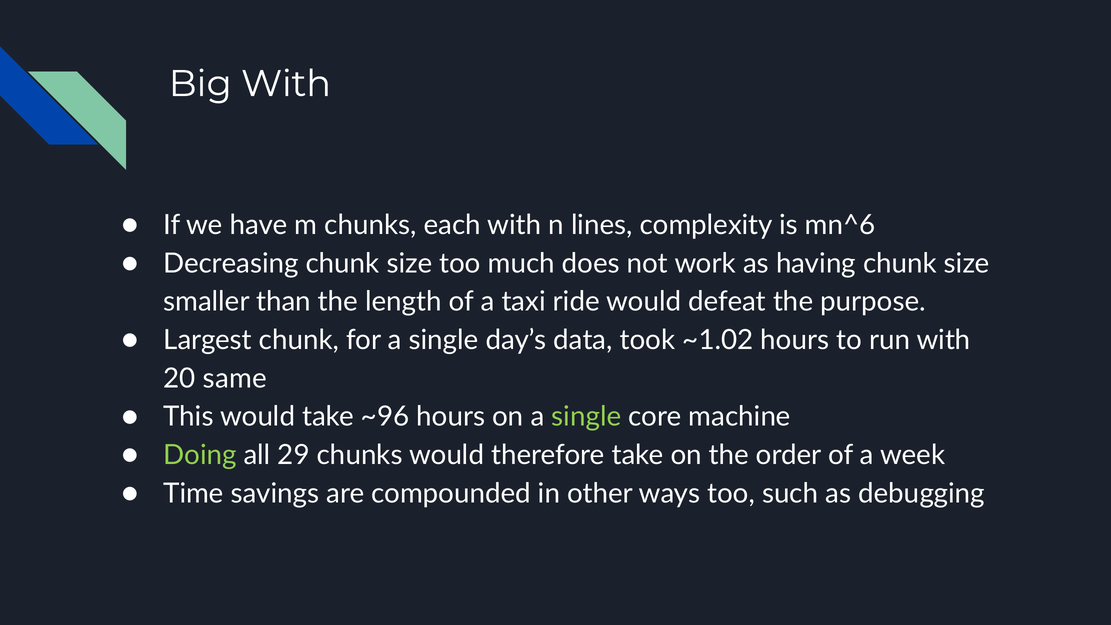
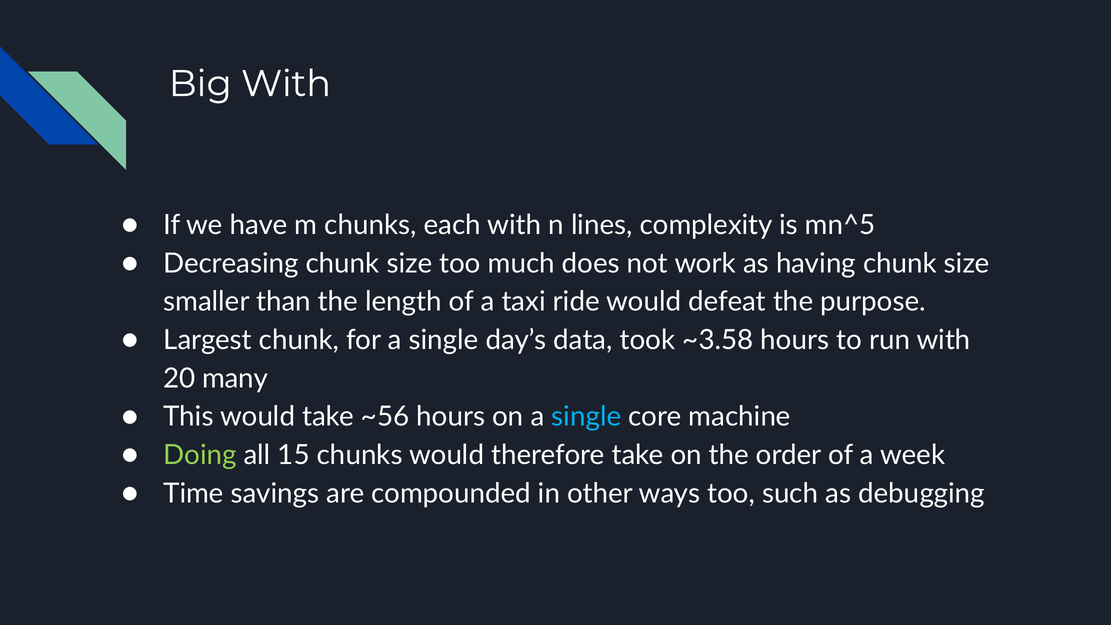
mn^6: mn^6 -> mn^5 (840, 225)
~1.02: ~1.02 -> ~3.58 (718, 340)
same: same -> many (235, 378)
~96: ~96 -> ~56 (385, 417)
single colour: light green -> light blue (586, 417)
29: 29 -> 15 (294, 455)
